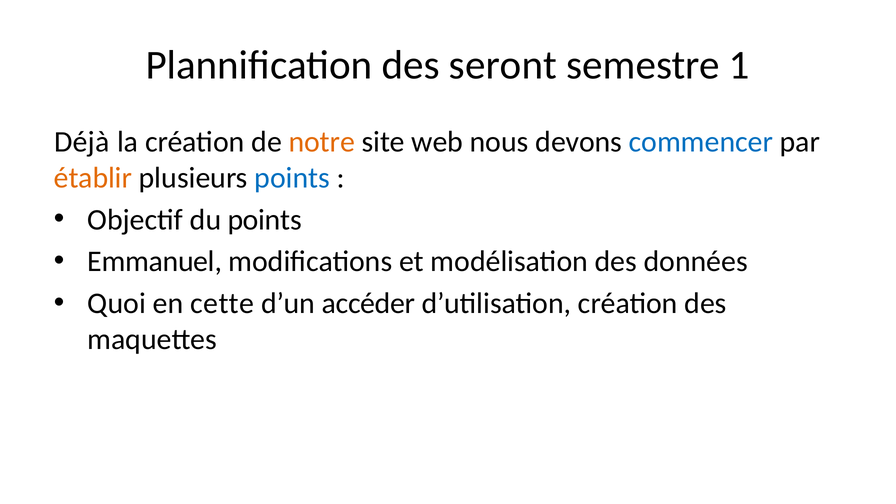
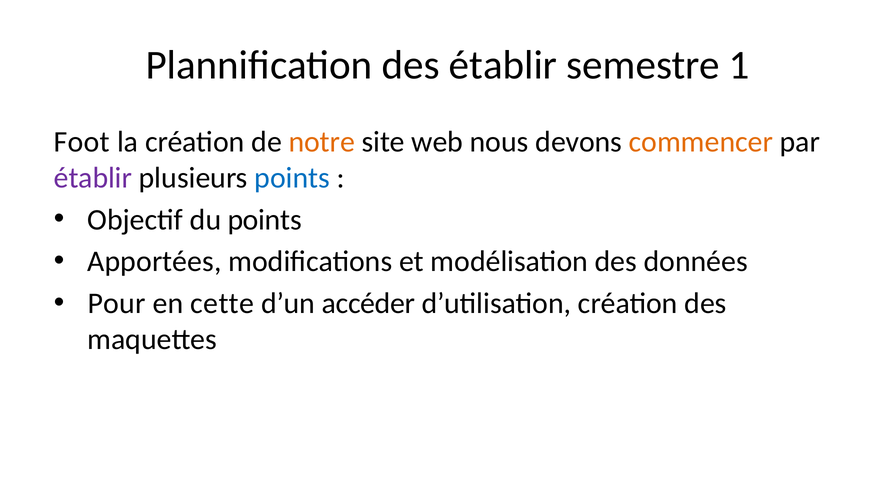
des seront: seront -> établir (503, 65)
Déjà: Déjà -> Foot (82, 142)
commencer colour: blue -> orange (701, 142)
établir colour: orange -> purple (93, 178)
Emmanuel: Emmanuel -> Apportées (154, 262)
Quoi: Quoi -> Pour (117, 303)
